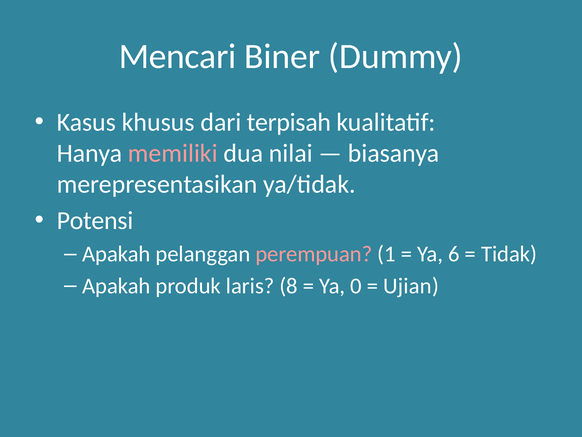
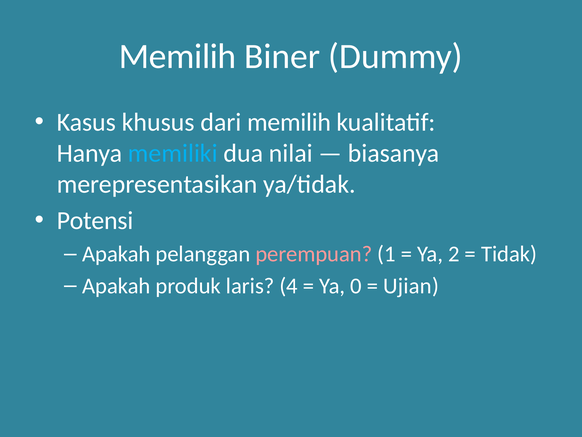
Mencari: Mencari -> Memilih (178, 56)
dari terpisah: terpisah -> memilih (289, 122)
memiliki colour: pink -> light blue (173, 153)
6: 6 -> 2 (454, 254)
8: 8 -> 4 (289, 286)
